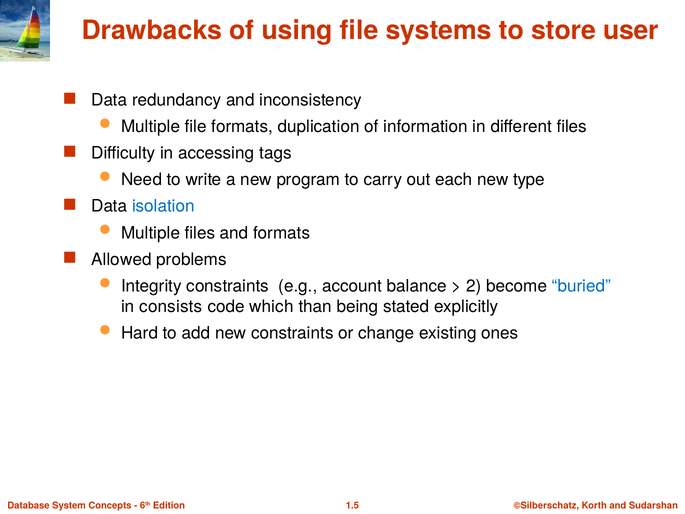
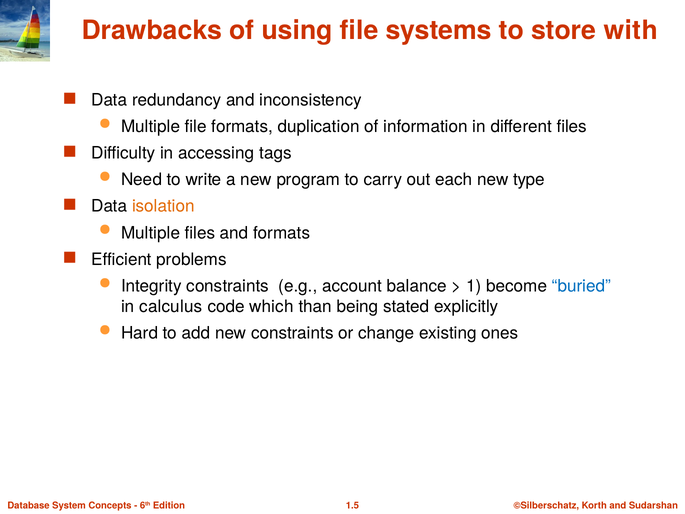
user: user -> with (631, 30)
isolation colour: blue -> orange (163, 206)
Allowed: Allowed -> Efficient (121, 259)
2: 2 -> 1 (474, 286)
consists: consists -> calculus (171, 306)
